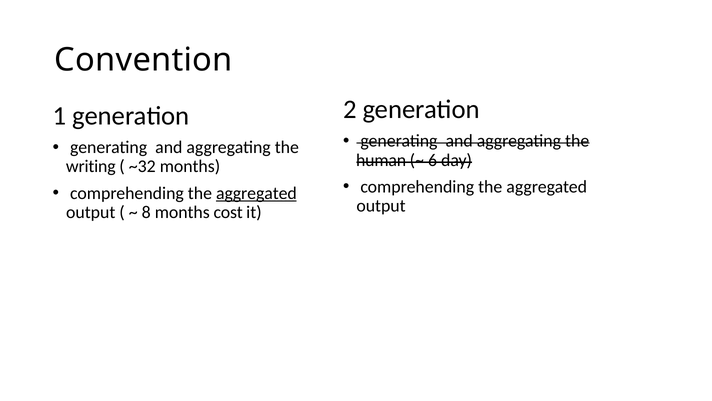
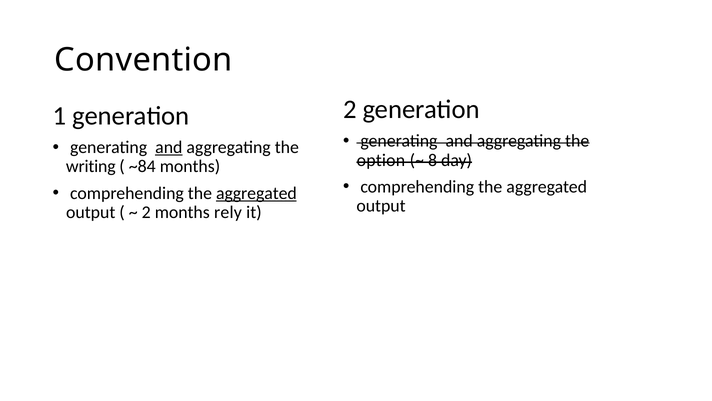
and underline: none -> present (169, 147)
human: human -> option (381, 160)
6: 6 -> 8 (433, 160)
~32: ~32 -> ~84 (142, 166)
8: 8 -> 2 (146, 212)
cost: cost -> rely (228, 212)
